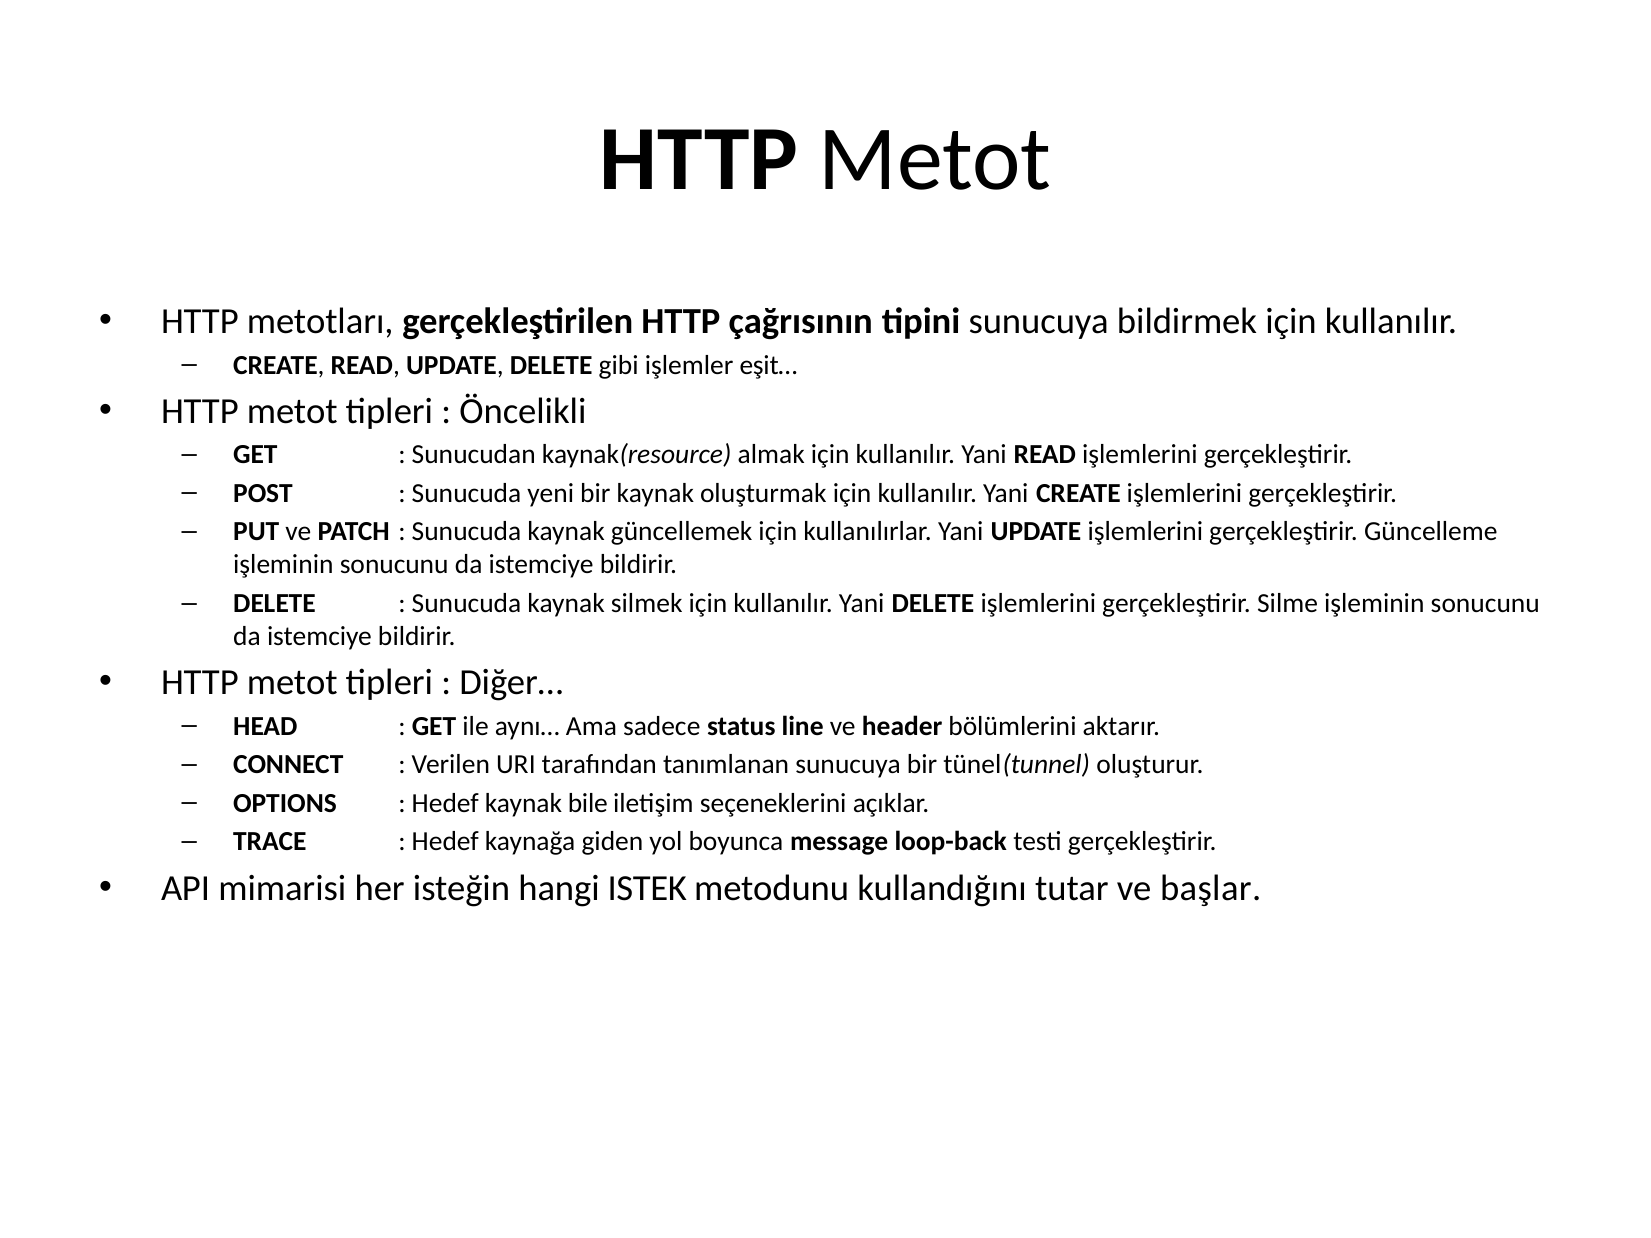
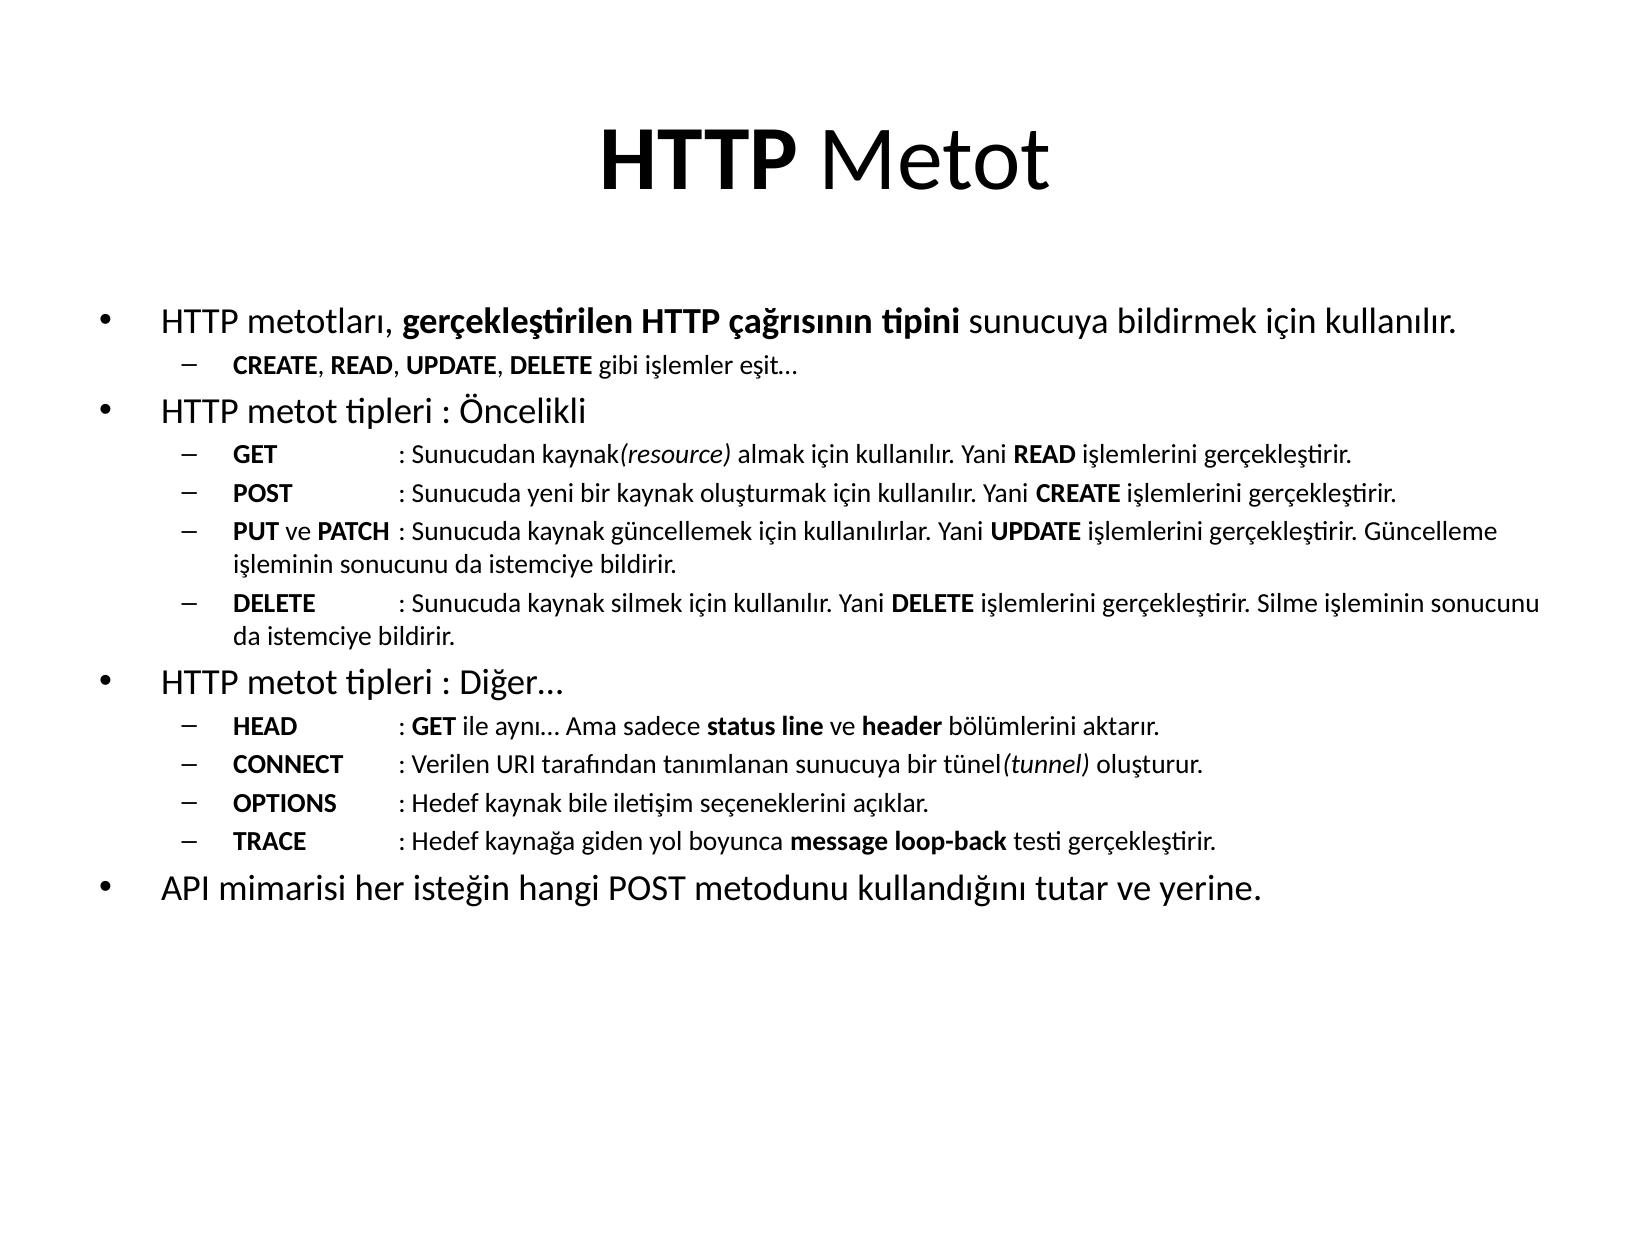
hangi ISTEK: ISTEK -> POST (647, 888)
başlar: başlar -> yerine (1211, 888)
